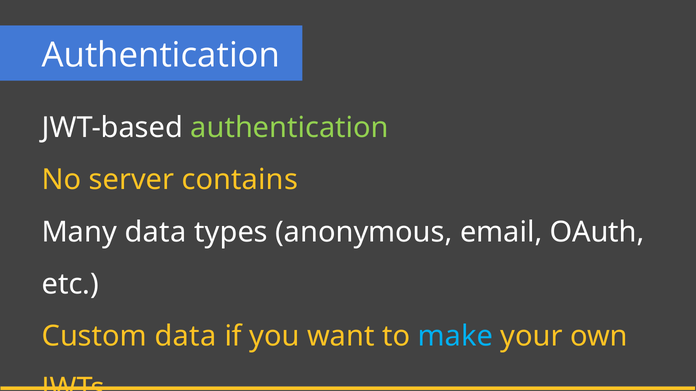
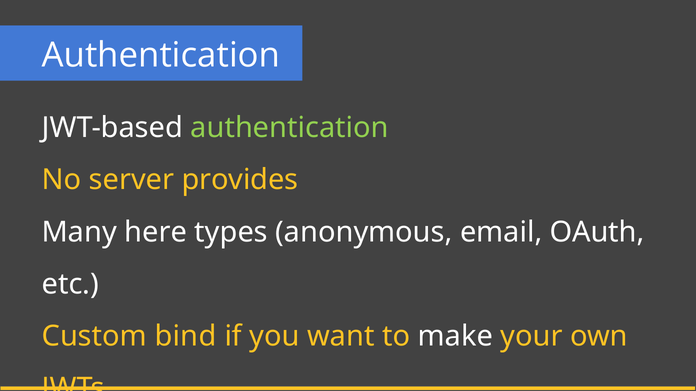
contains: contains -> provides (240, 180)
Many data: data -> here (156, 232)
Custom data: data -> bind (186, 337)
make colour: light blue -> white (455, 337)
